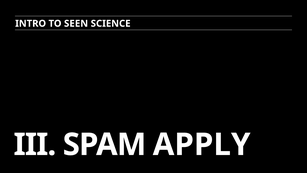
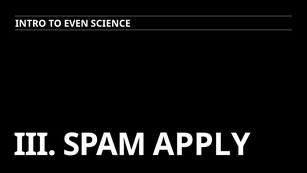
SEEN: SEEN -> EVEN (76, 23)
